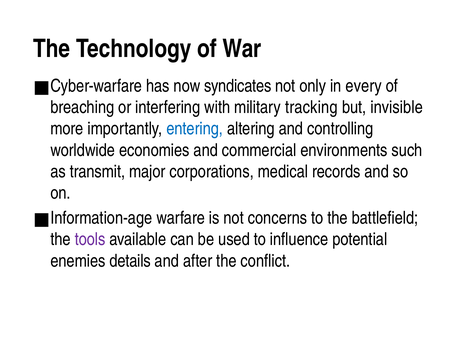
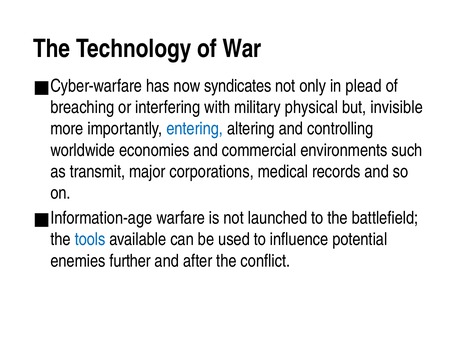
every: every -> plead (364, 86)
tracking: tracking -> physical (311, 107)
concerns: concerns -> launched (278, 218)
tools colour: purple -> blue (90, 239)
details: details -> further (130, 260)
